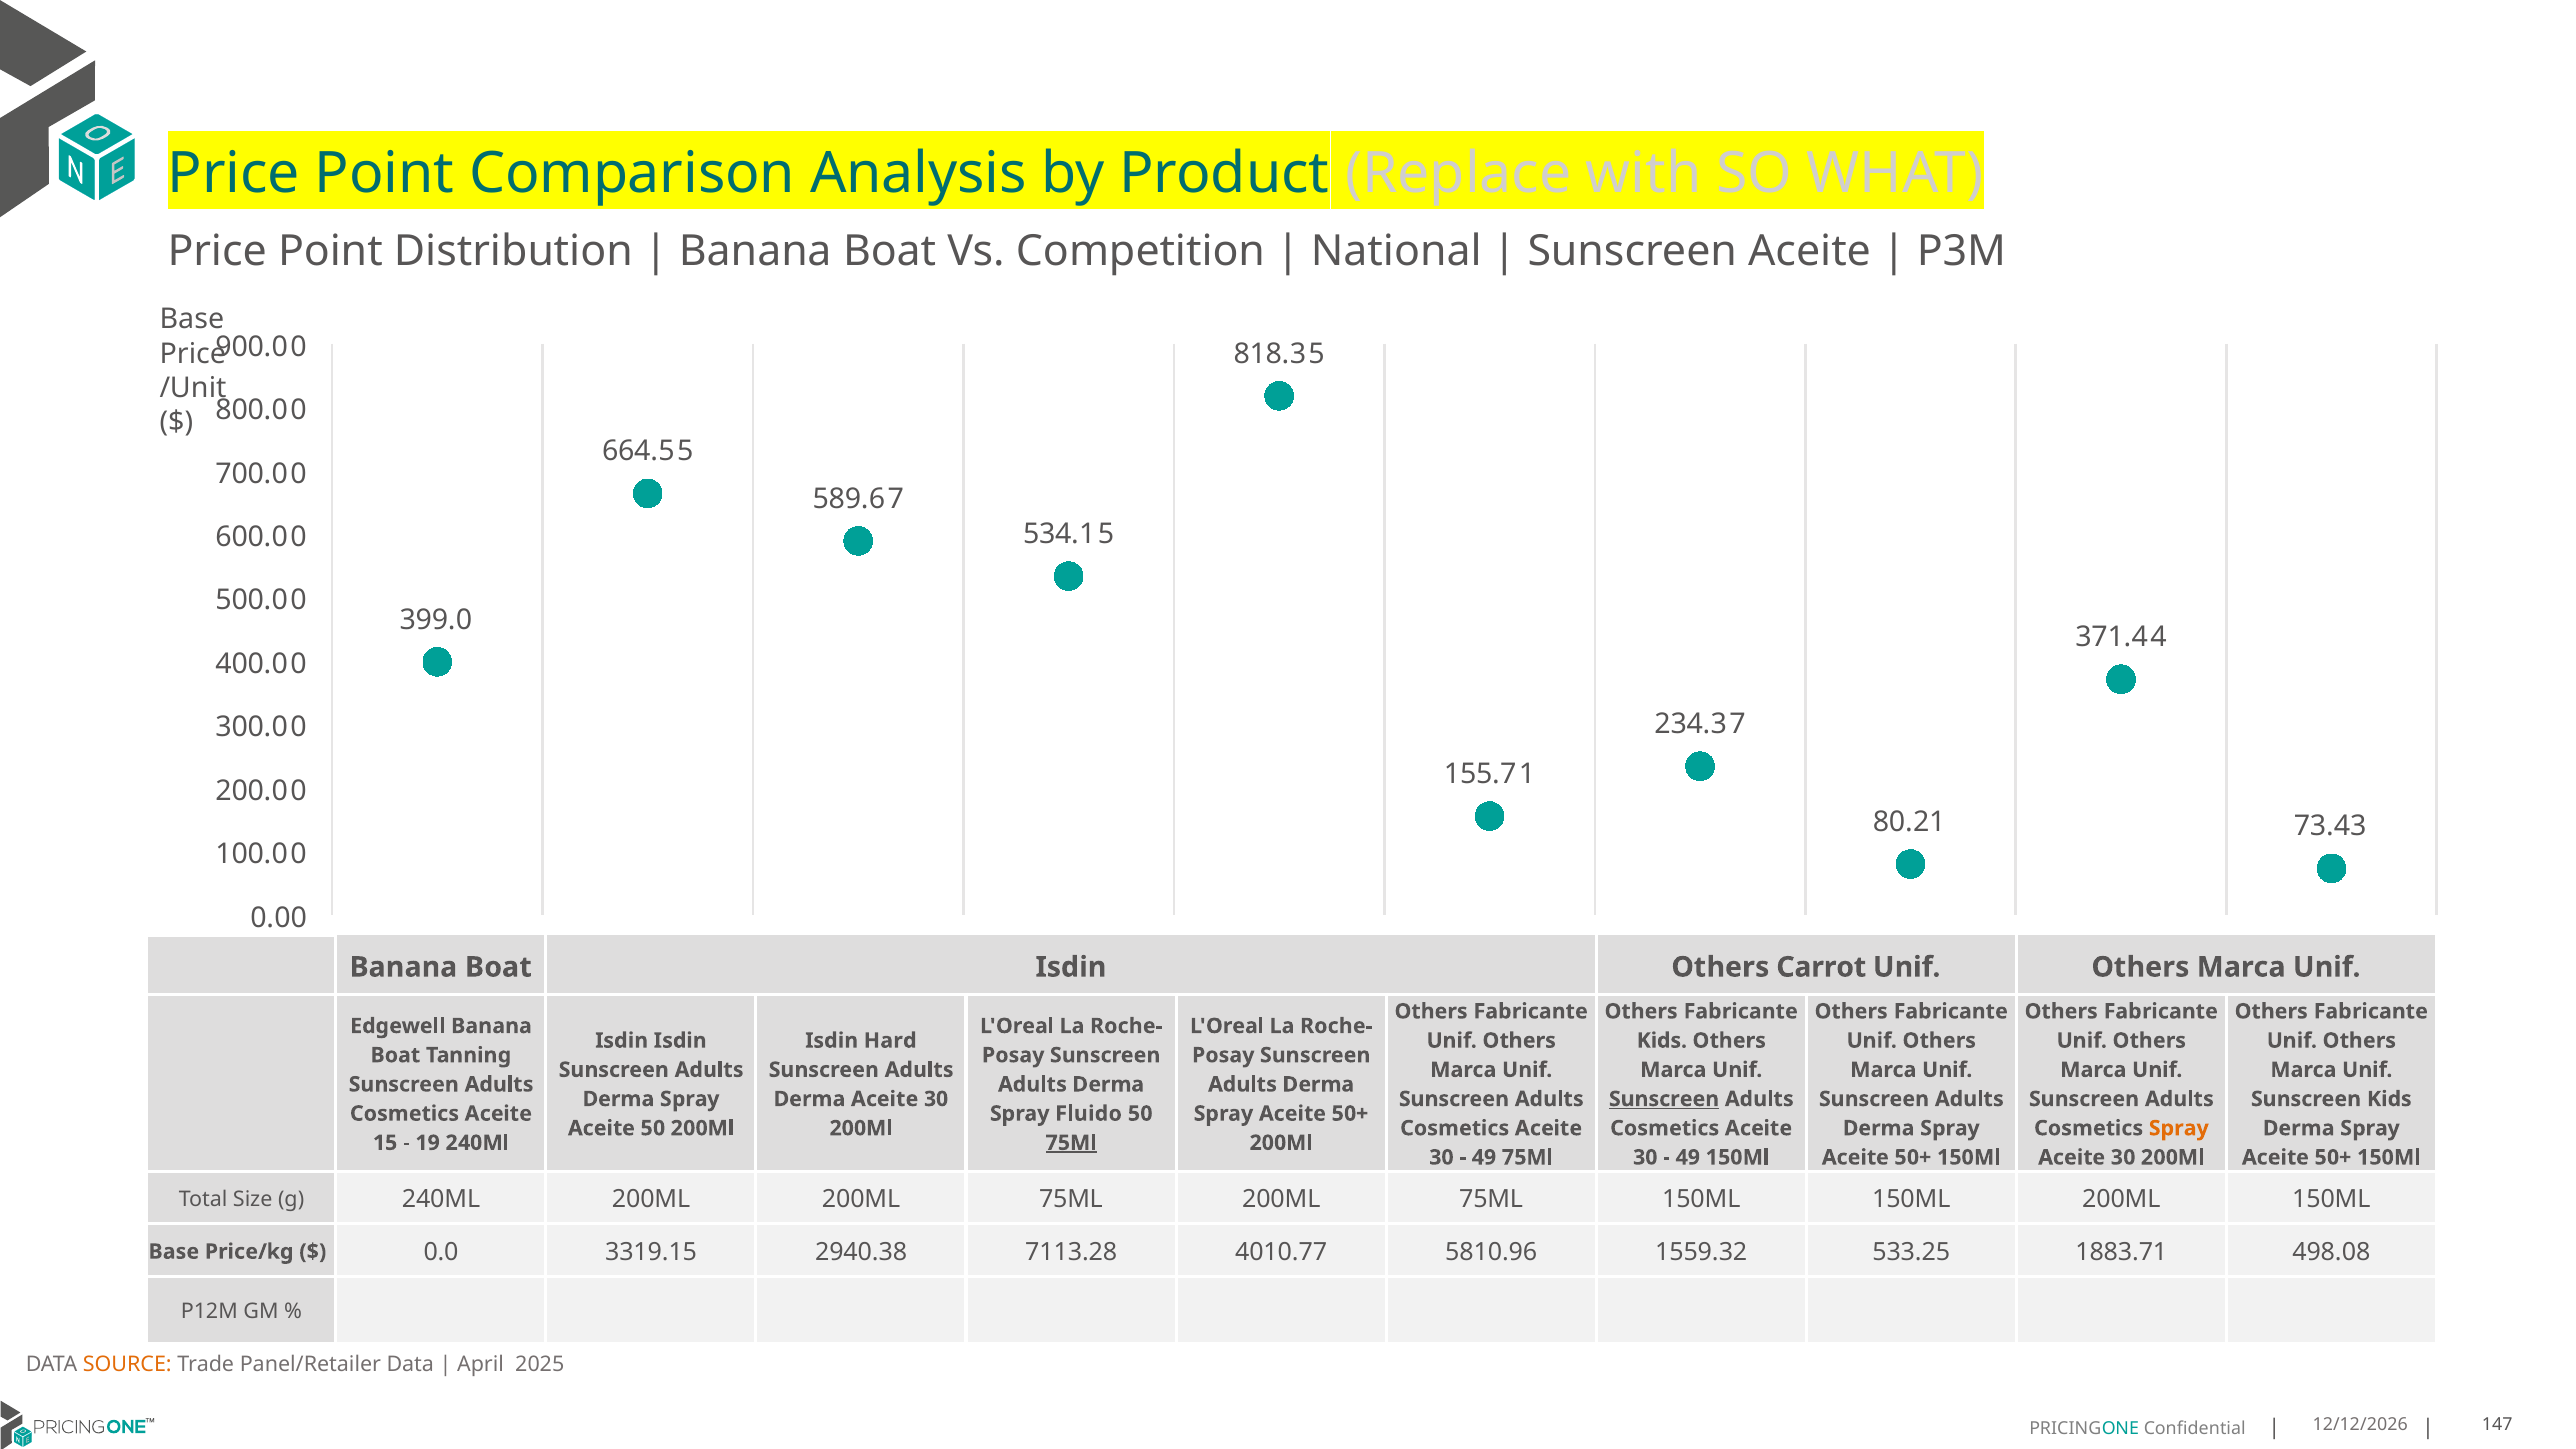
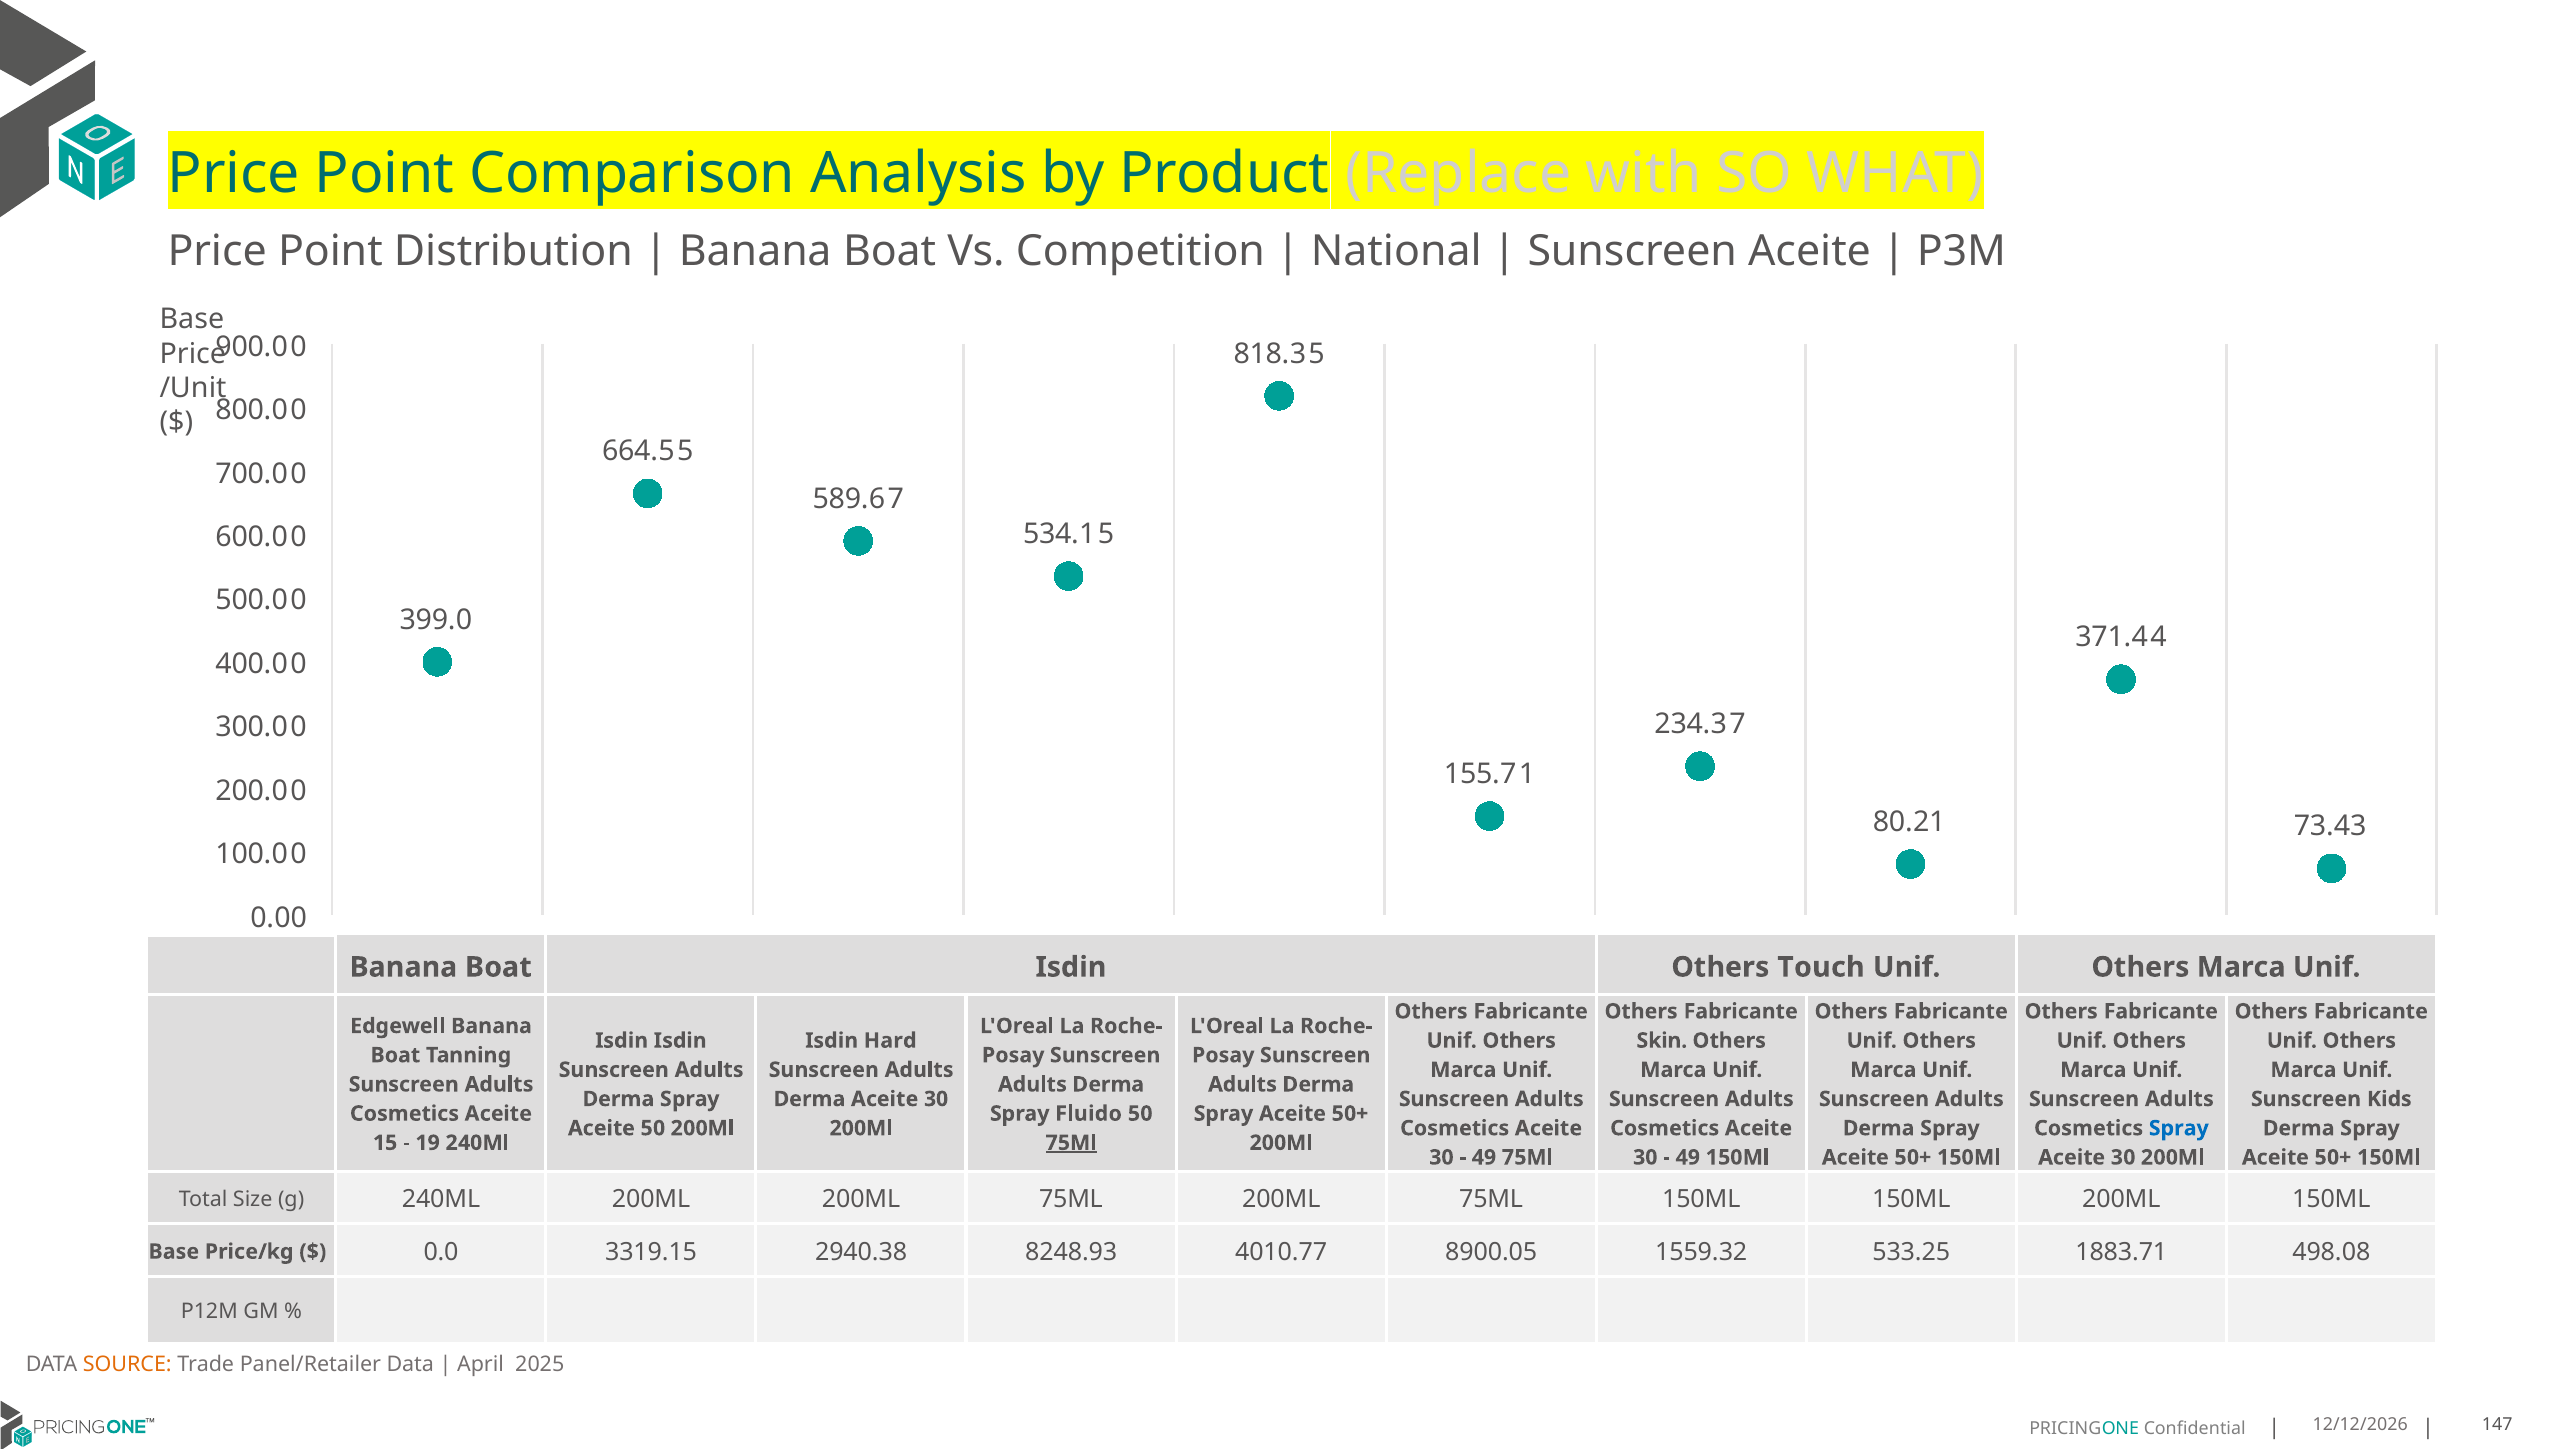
Carrot: Carrot -> Touch (1821, 967)
Kids: Kids -> Skin (1662, 1041)
Sunscreen underline: present -> none (1664, 1099)
Spray colour: orange -> blue (2179, 1128)
7113.28: 7113.28 -> 8248.93 (1071, 1252)
5810.96: 5810.96 -> 8900.05 (1491, 1252)
